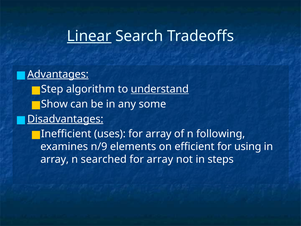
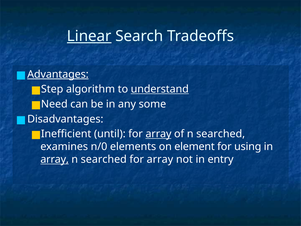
Show: Show -> Need (54, 104)
Disadvantages underline: present -> none (65, 119)
uses: uses -> until (110, 134)
array underline: none -> present (158, 134)
of n following: following -> searched (221, 134)
n/9: n/9 -> n/0 (99, 147)
efficient: efficient -> element (195, 147)
array underline: none -> present (55, 159)
steps: steps -> entry (221, 159)
